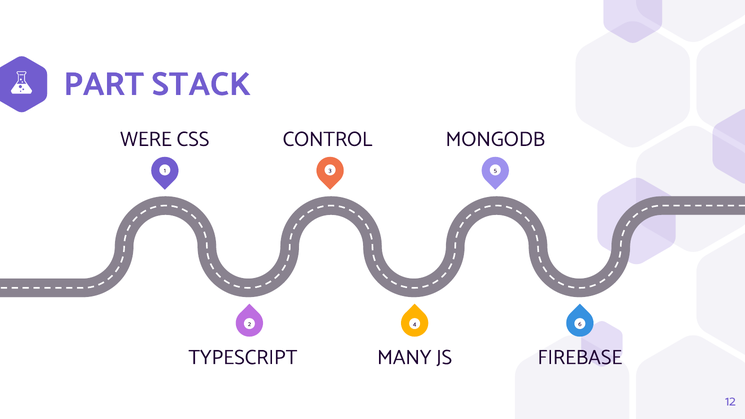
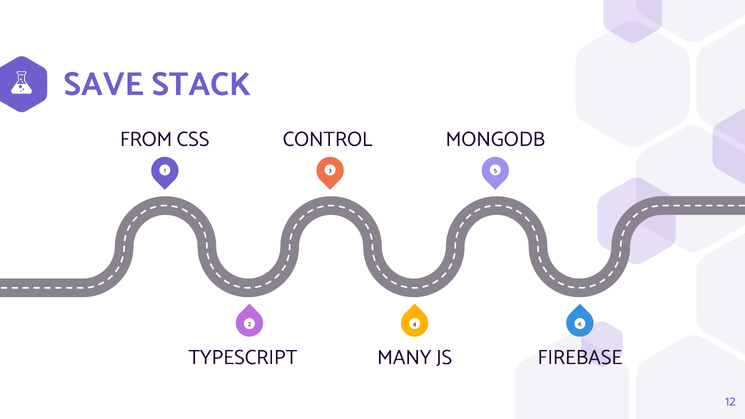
PART: PART -> SAVE (104, 84)
WERE: WERE -> FROM (146, 139)
